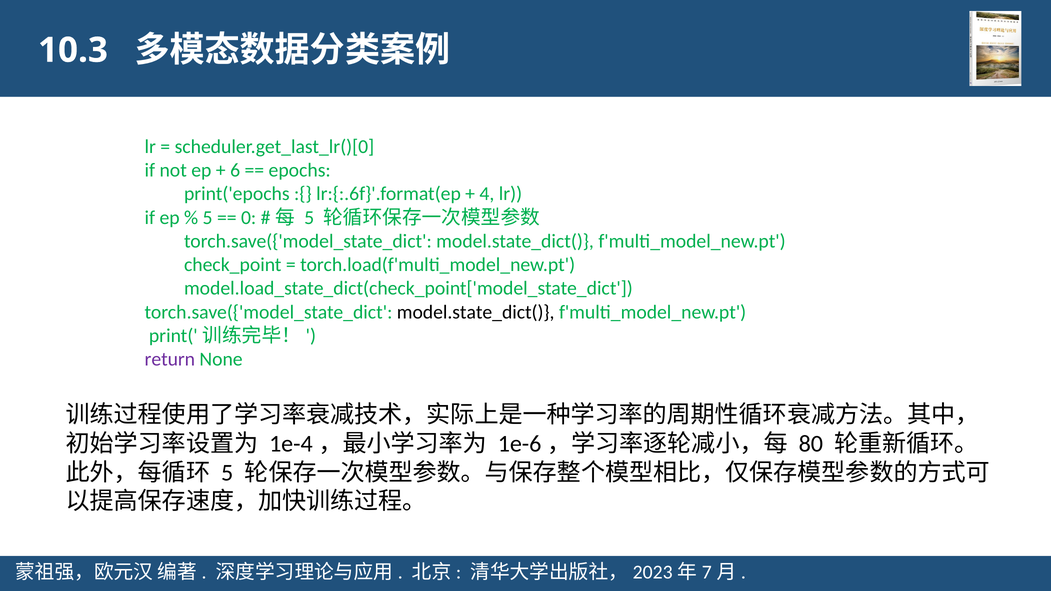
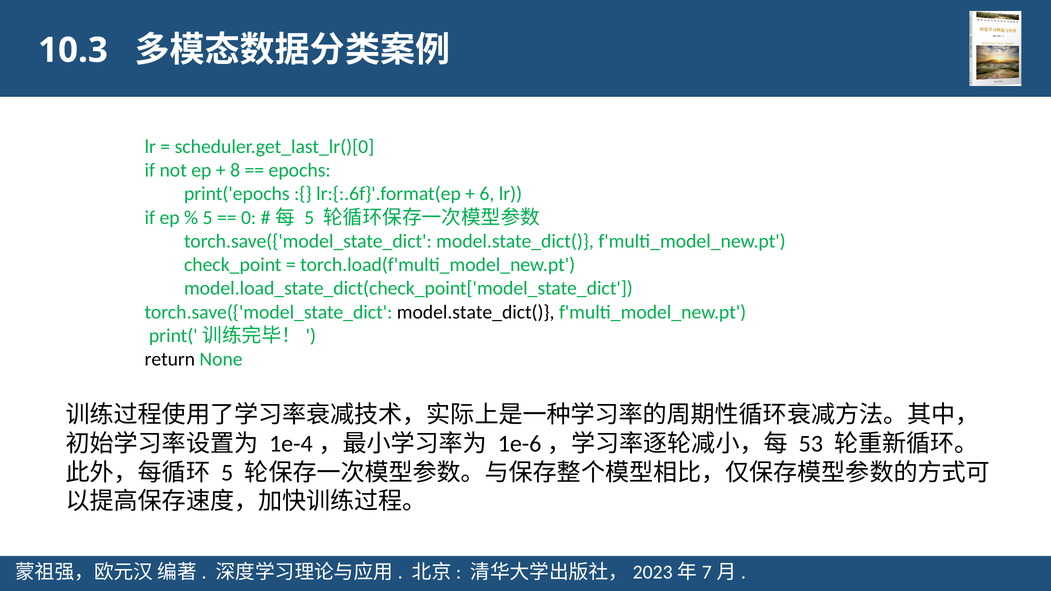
6: 6 -> 8 (235, 170)
4: 4 -> 6 (487, 194)
return colour: purple -> black (170, 360)
80: 80 -> 53 (811, 444)
